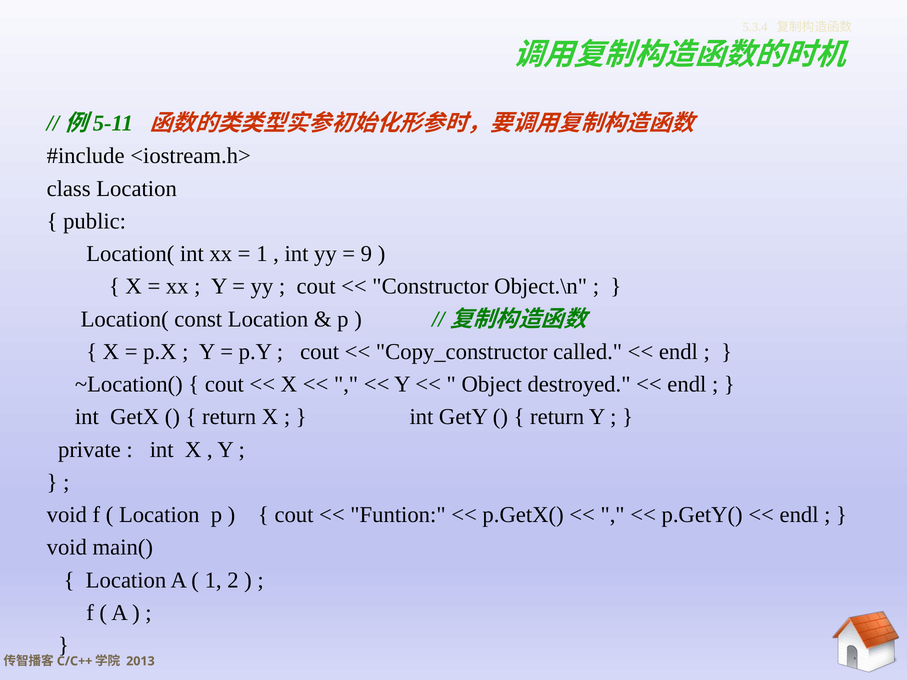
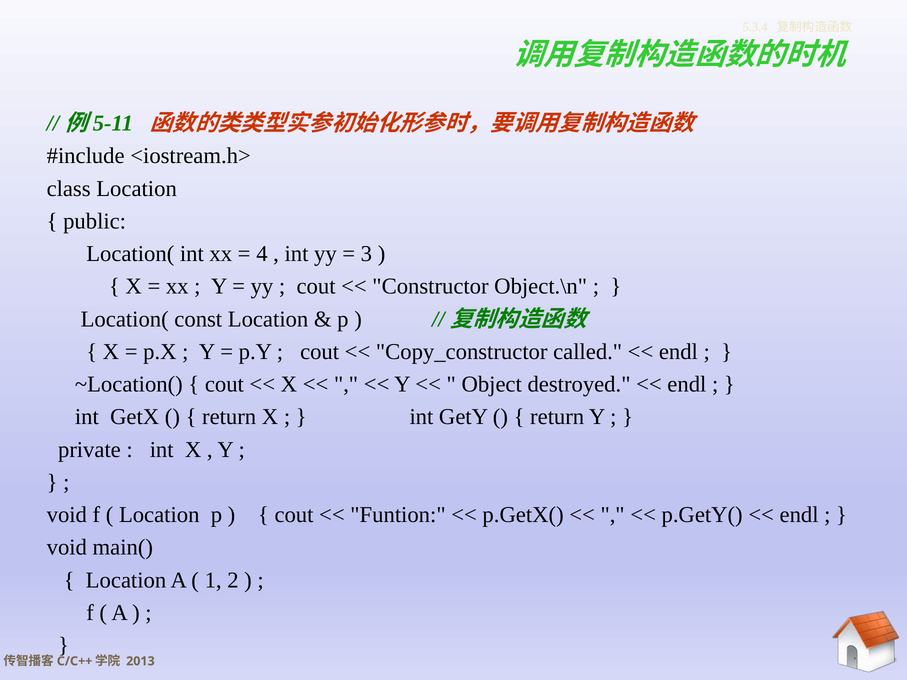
1: 1 -> 4 (262, 254)
9: 9 -> 3 (366, 254)
